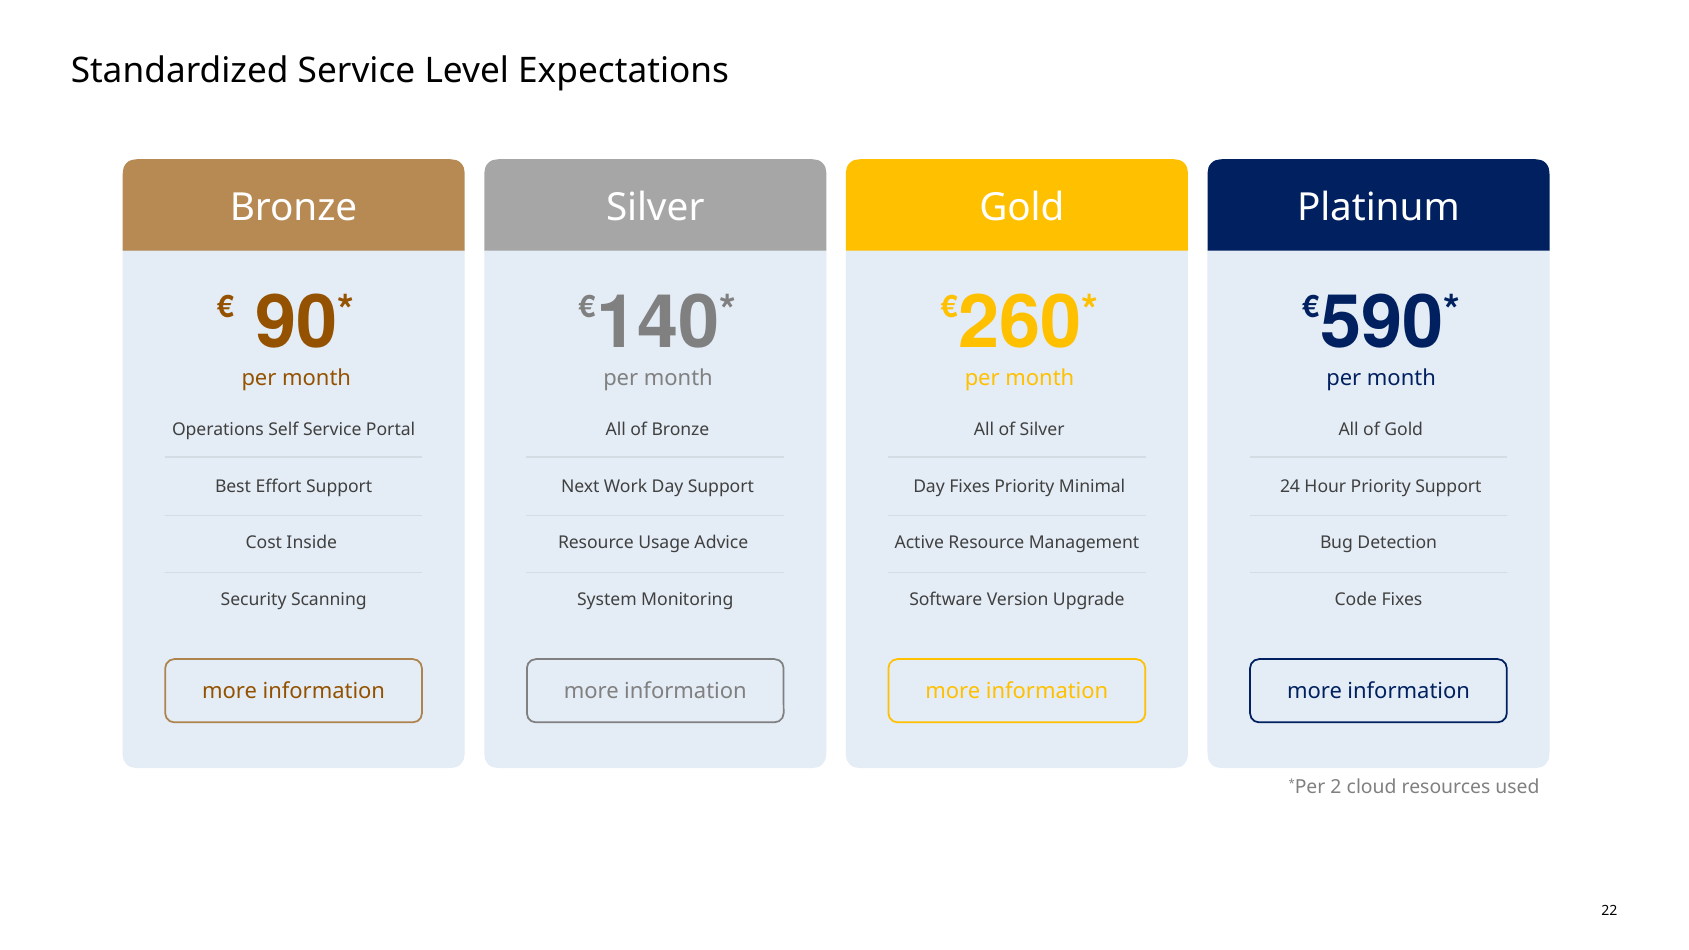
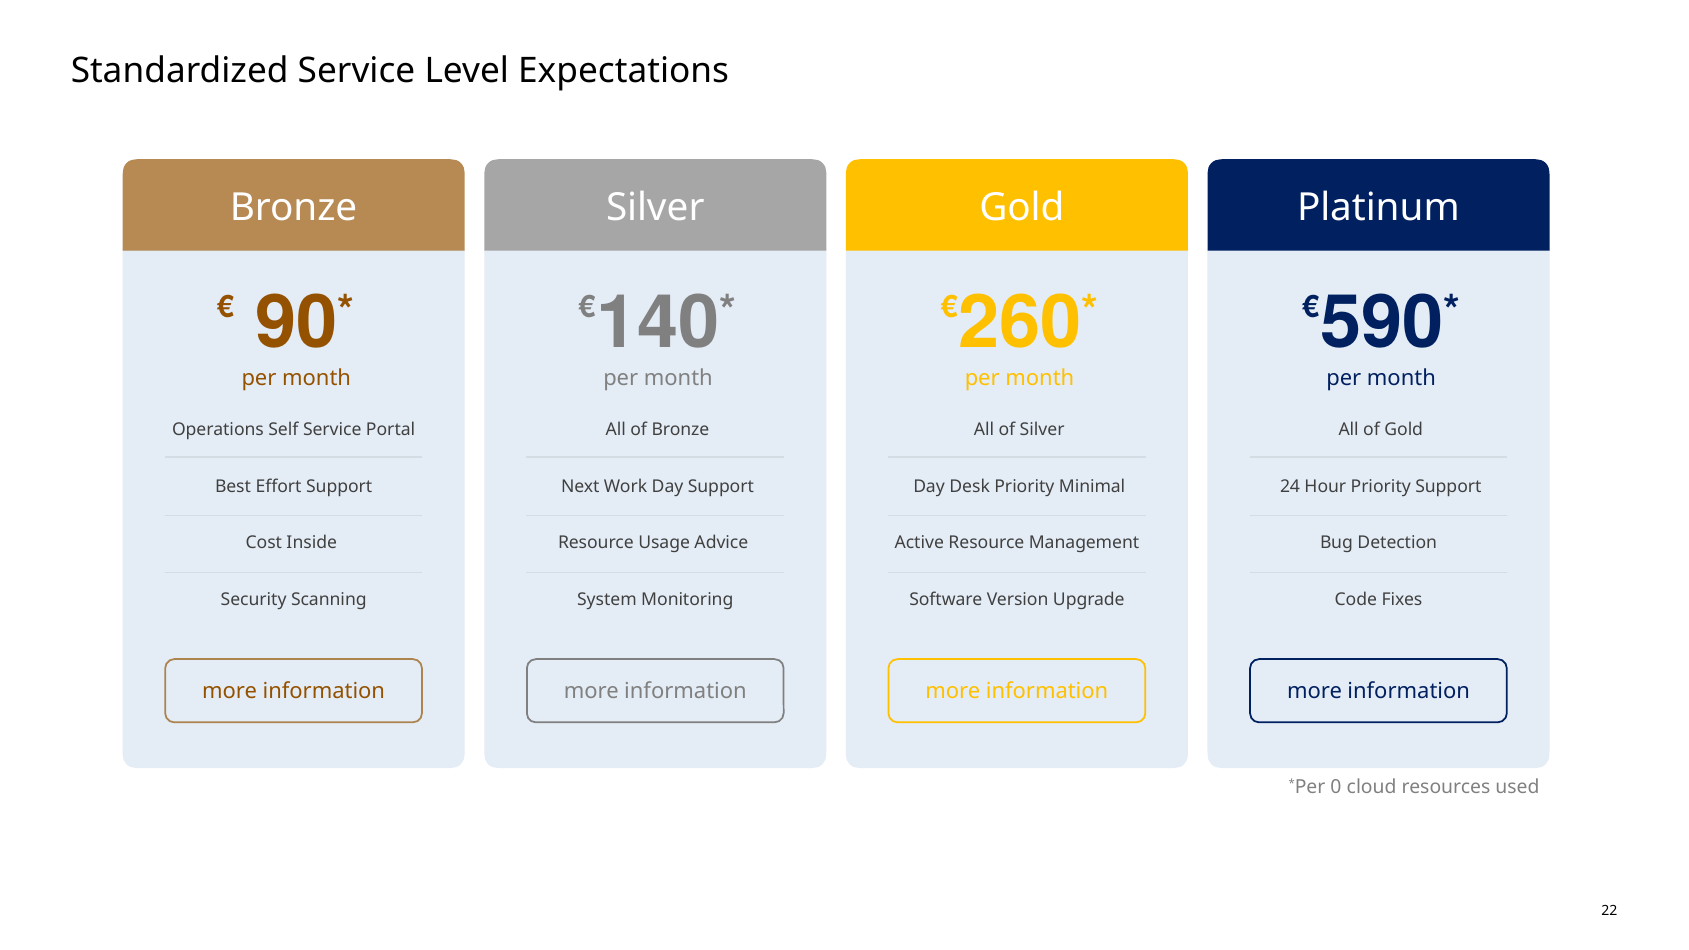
Day Fixes: Fixes -> Desk (970, 487)
2: 2 -> 0 (1336, 787)
